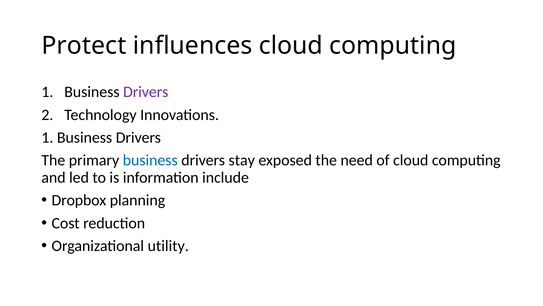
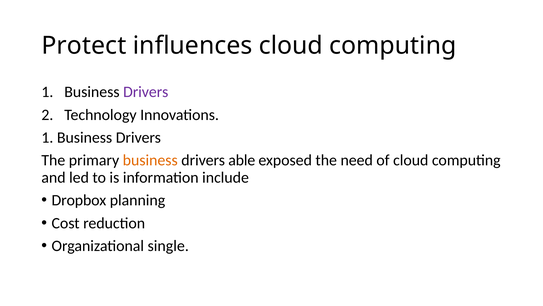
business colour: blue -> orange (150, 160)
stay: stay -> able (242, 160)
utility: utility -> single (168, 246)
